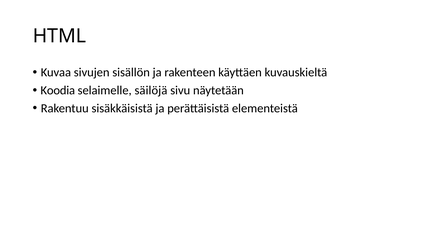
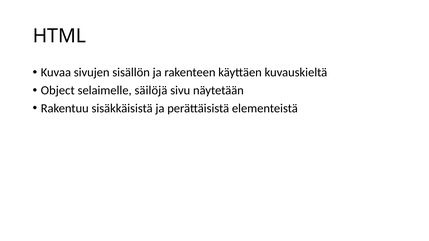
Koodia: Koodia -> Object (58, 91)
